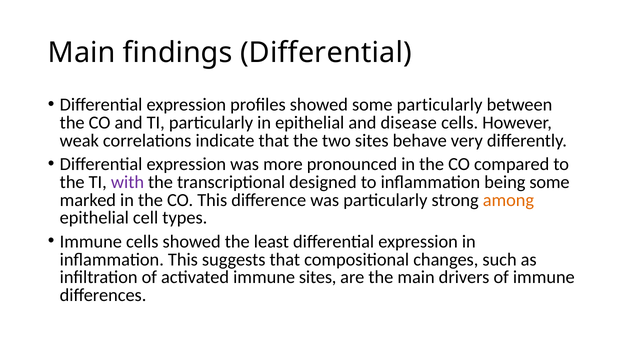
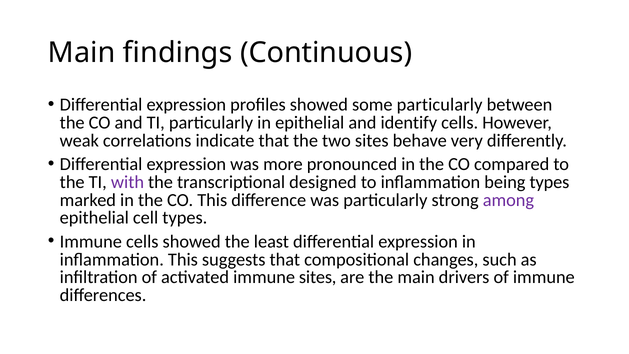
findings Differential: Differential -> Continuous (326, 53)
disease: disease -> identify (409, 123)
being some: some -> types (549, 182)
among colour: orange -> purple (508, 200)
